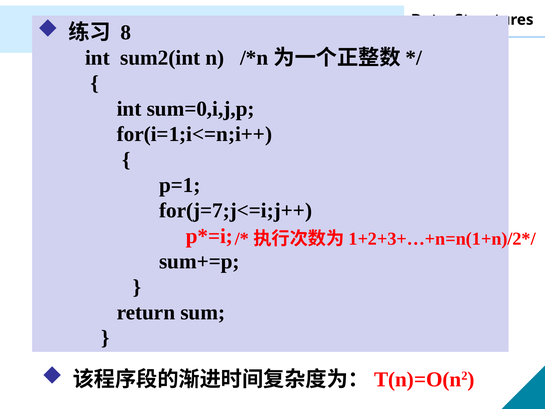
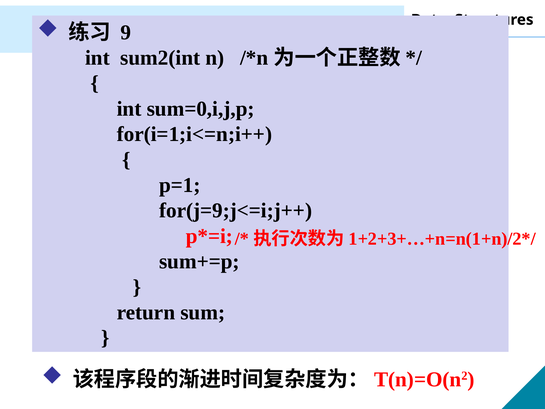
8: 8 -> 9 (126, 32)
for(j=7;j<=i;j++: for(j=7;j<=i;j++ -> for(j=9;j<=i;j++ (236, 211)
